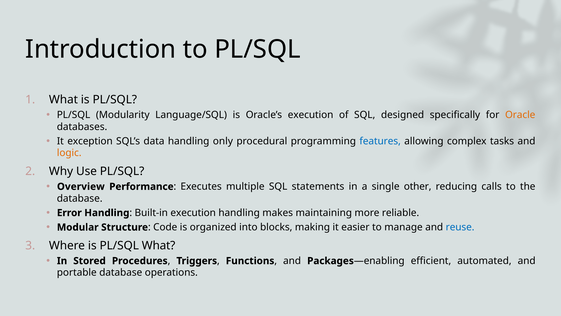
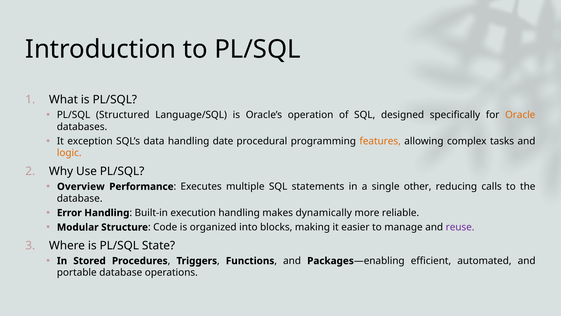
Modularity: Modularity -> Structured (123, 115)
Oracle’s execution: execution -> operation (311, 115)
only: only -> date (223, 141)
features colour: blue -> orange (380, 141)
maintaining: maintaining -> dynamically (324, 213)
reuse colour: blue -> purple (460, 227)
PL/SQL What: What -> State (159, 245)
